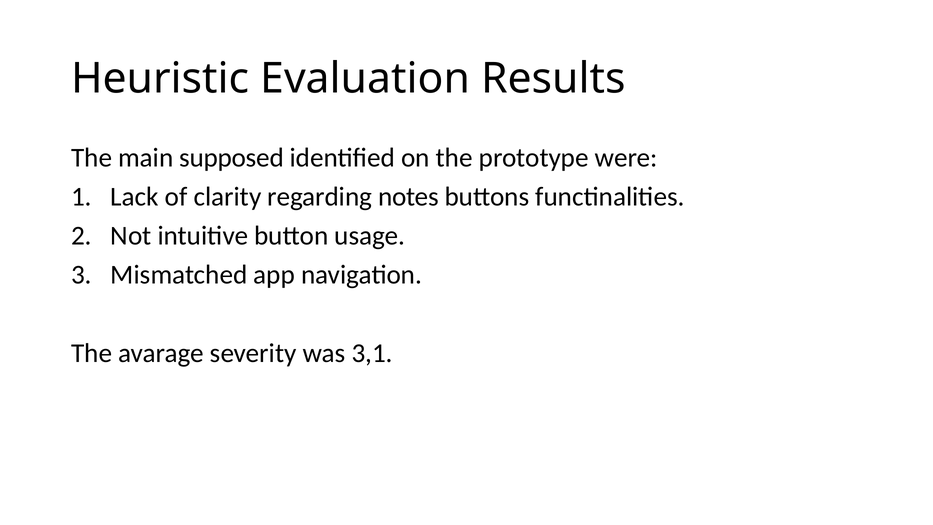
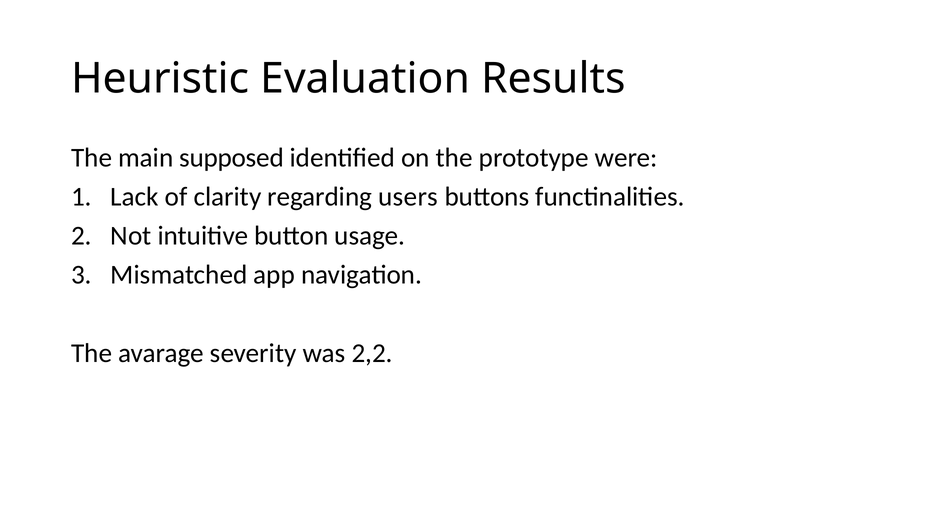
notes: notes -> users (408, 197)
3,1: 3,1 -> 2,2 (372, 353)
